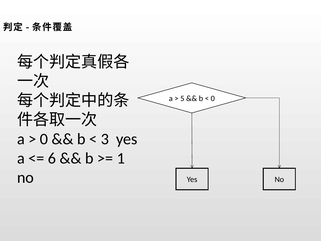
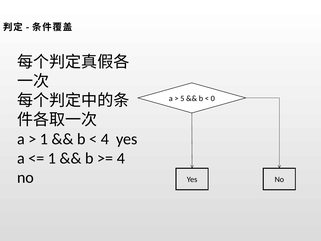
0: 0 -> 1 (44, 139)
3: 3 -> 4 (105, 139)
6: 6 -> 1 (52, 158)
1: 1 -> 4 (121, 158)
